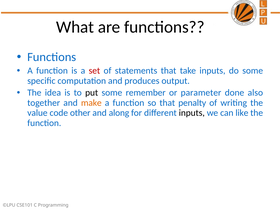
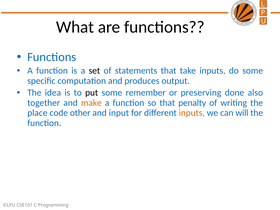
set colour: red -> black (94, 71)
parameter: parameter -> preserving (201, 93)
value: value -> place (37, 113)
along: along -> input (119, 113)
inputs colour: black -> orange (192, 113)
like: like -> will (242, 113)
